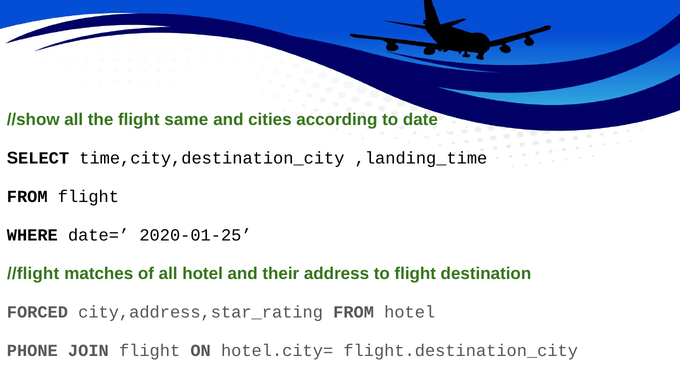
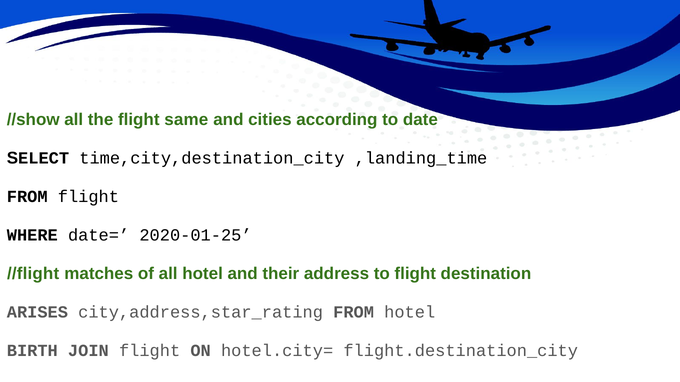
FORCED: FORCED -> ARISES (37, 313)
PHONE: PHONE -> BIRTH (32, 351)
